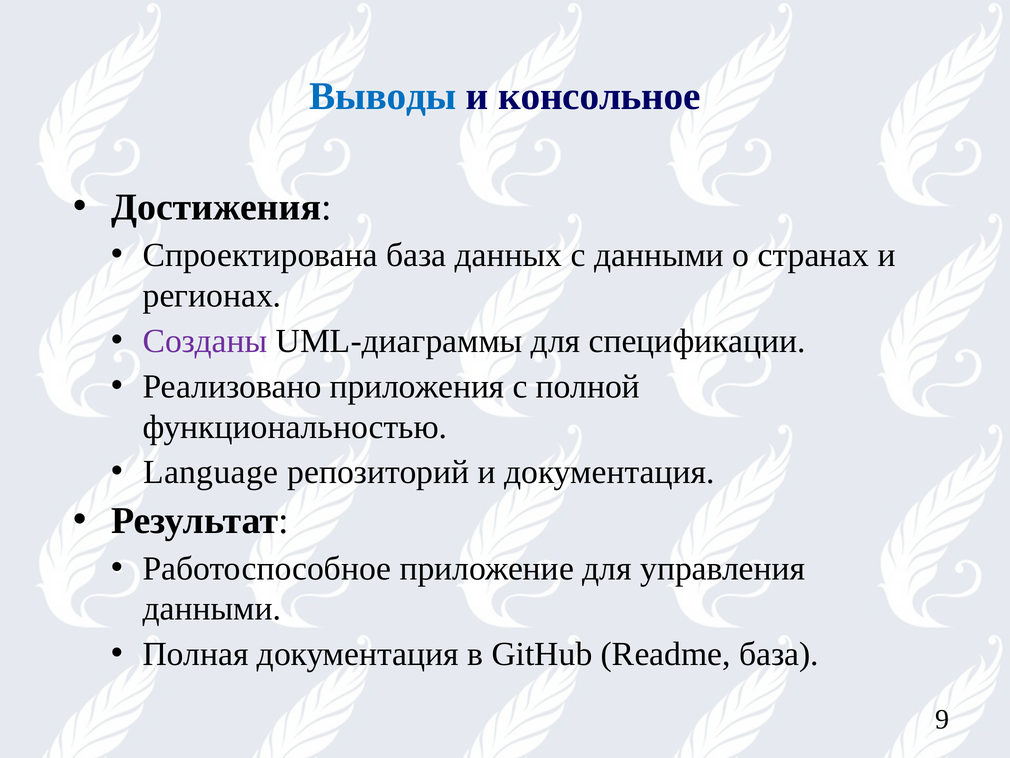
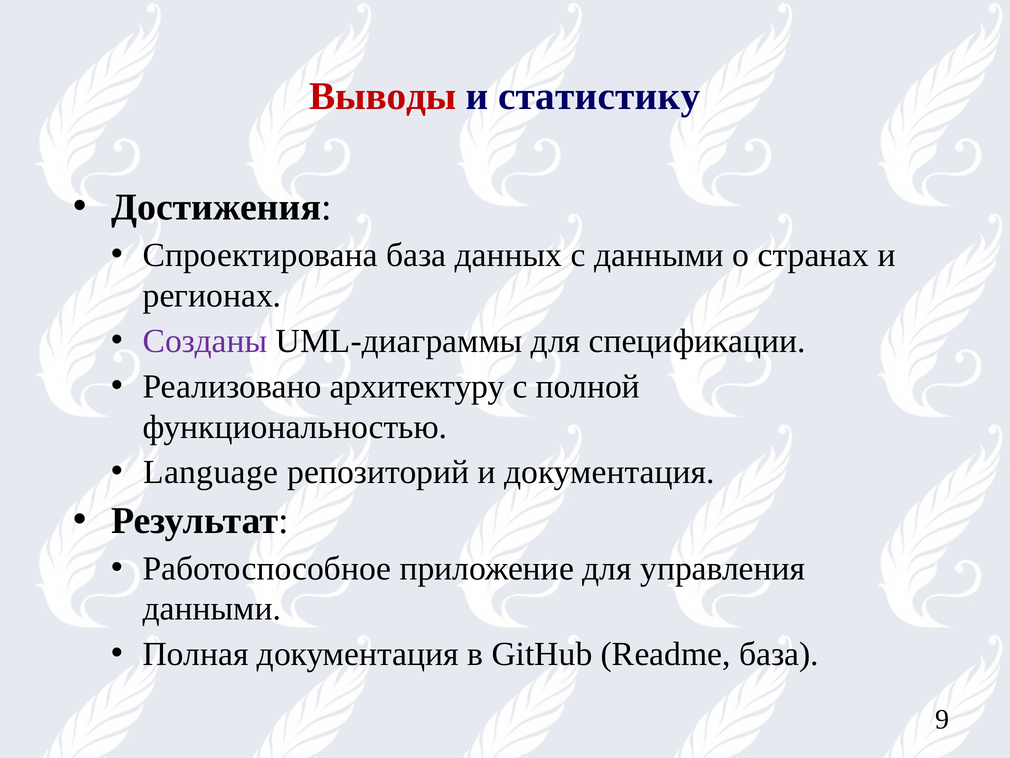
Выводы colour: blue -> red (383, 96)
консольное: консольное -> статистику (599, 96)
приложения: приложения -> архитектуру (417, 386)
